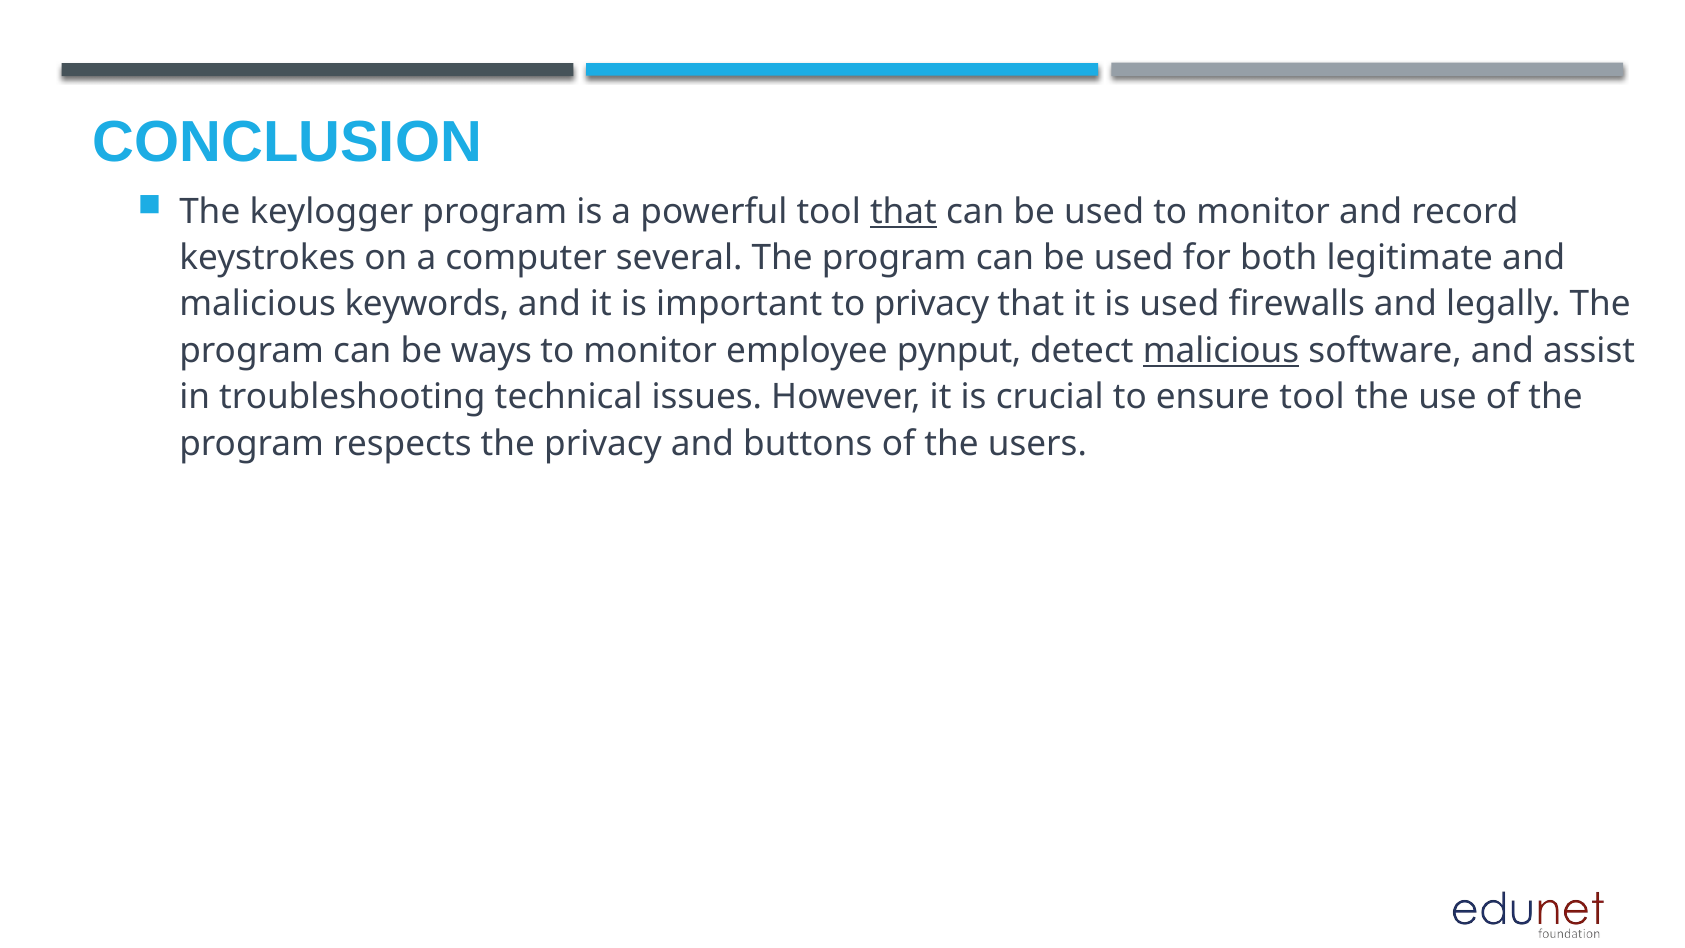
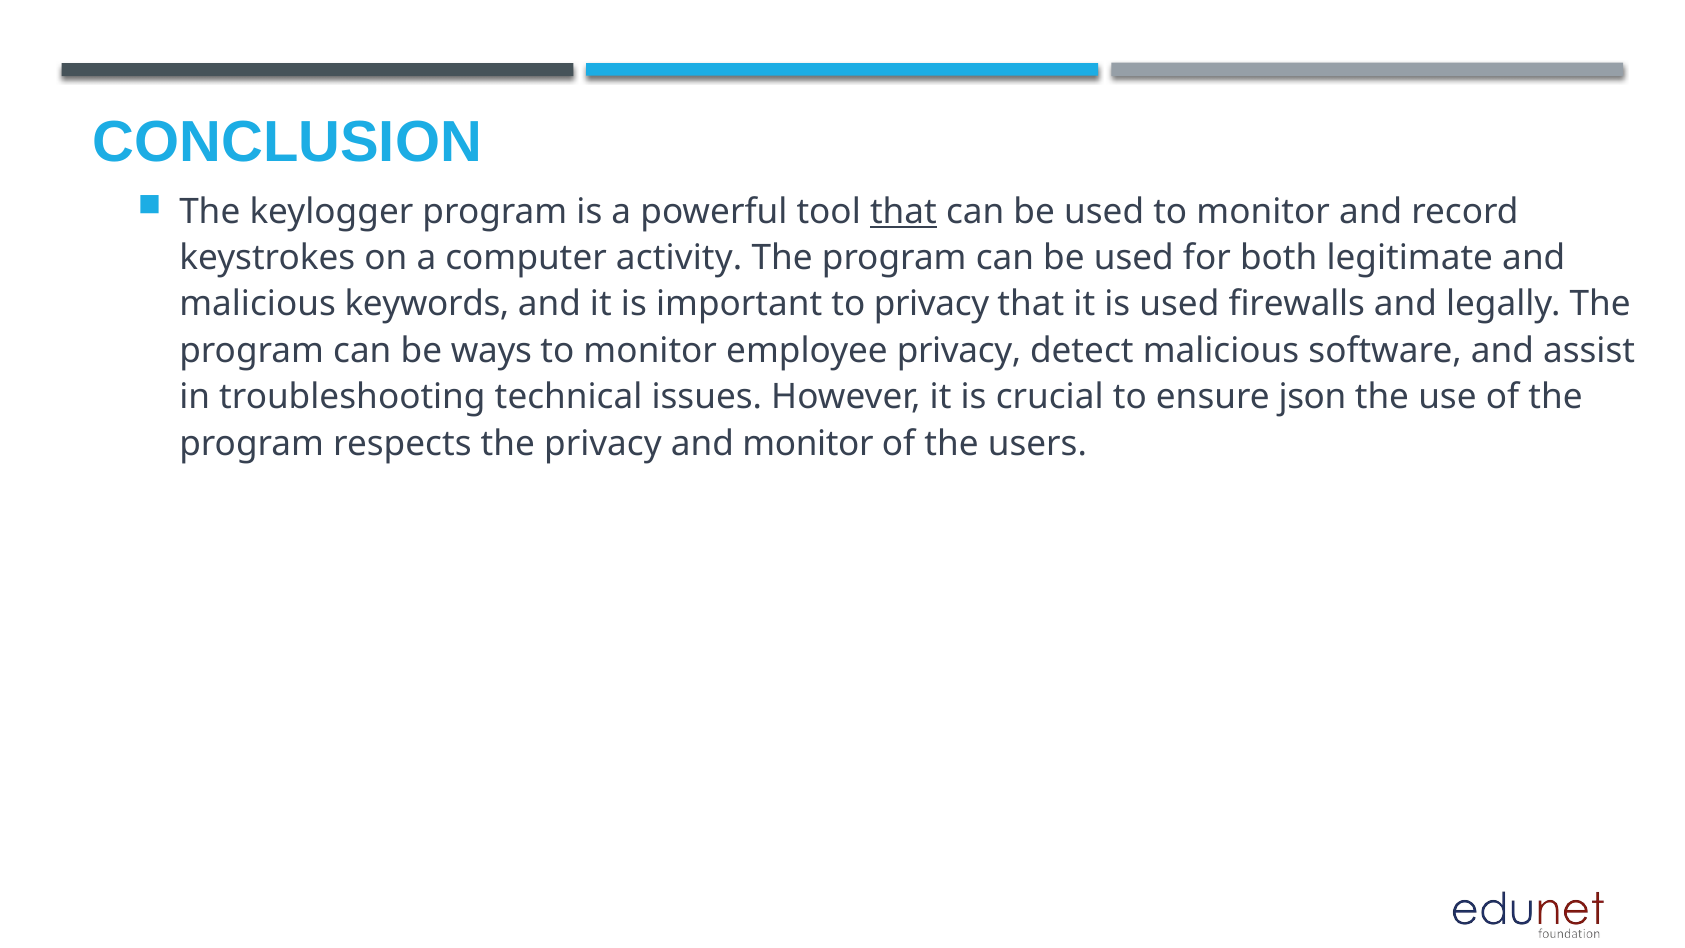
several: several -> activity (679, 258)
employee pynput: pynput -> privacy (959, 351)
malicious underline: present -> none (1221, 351)
ensure tool: tool -> json (1312, 397)
and buttons: buttons -> monitor (808, 443)
